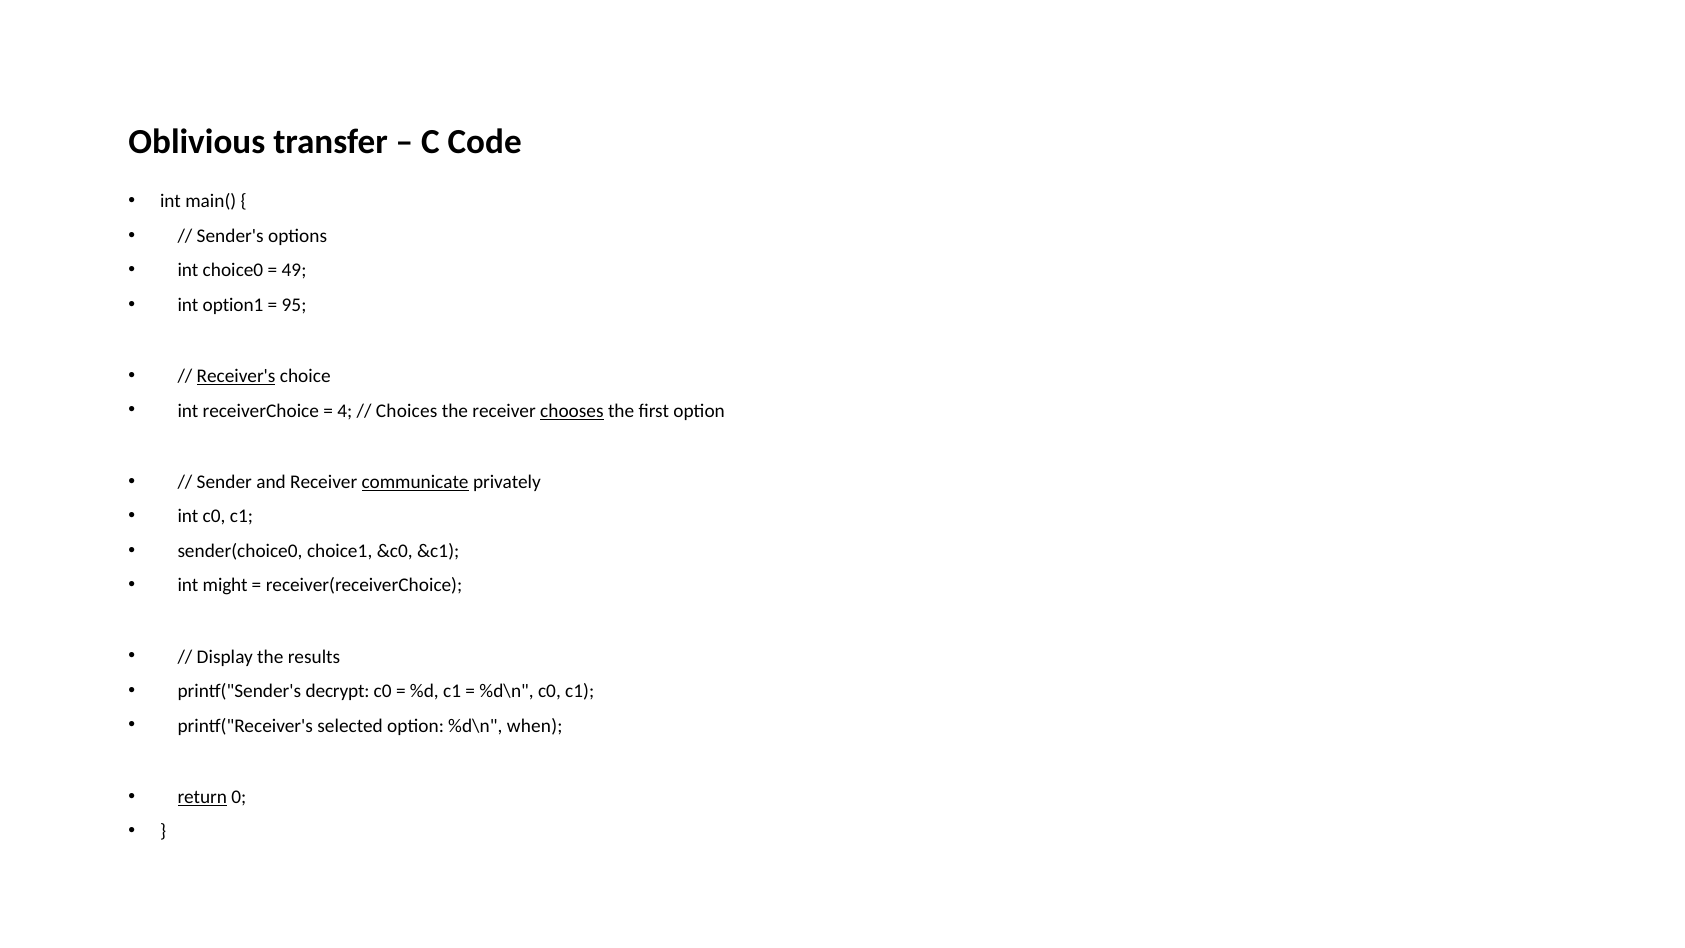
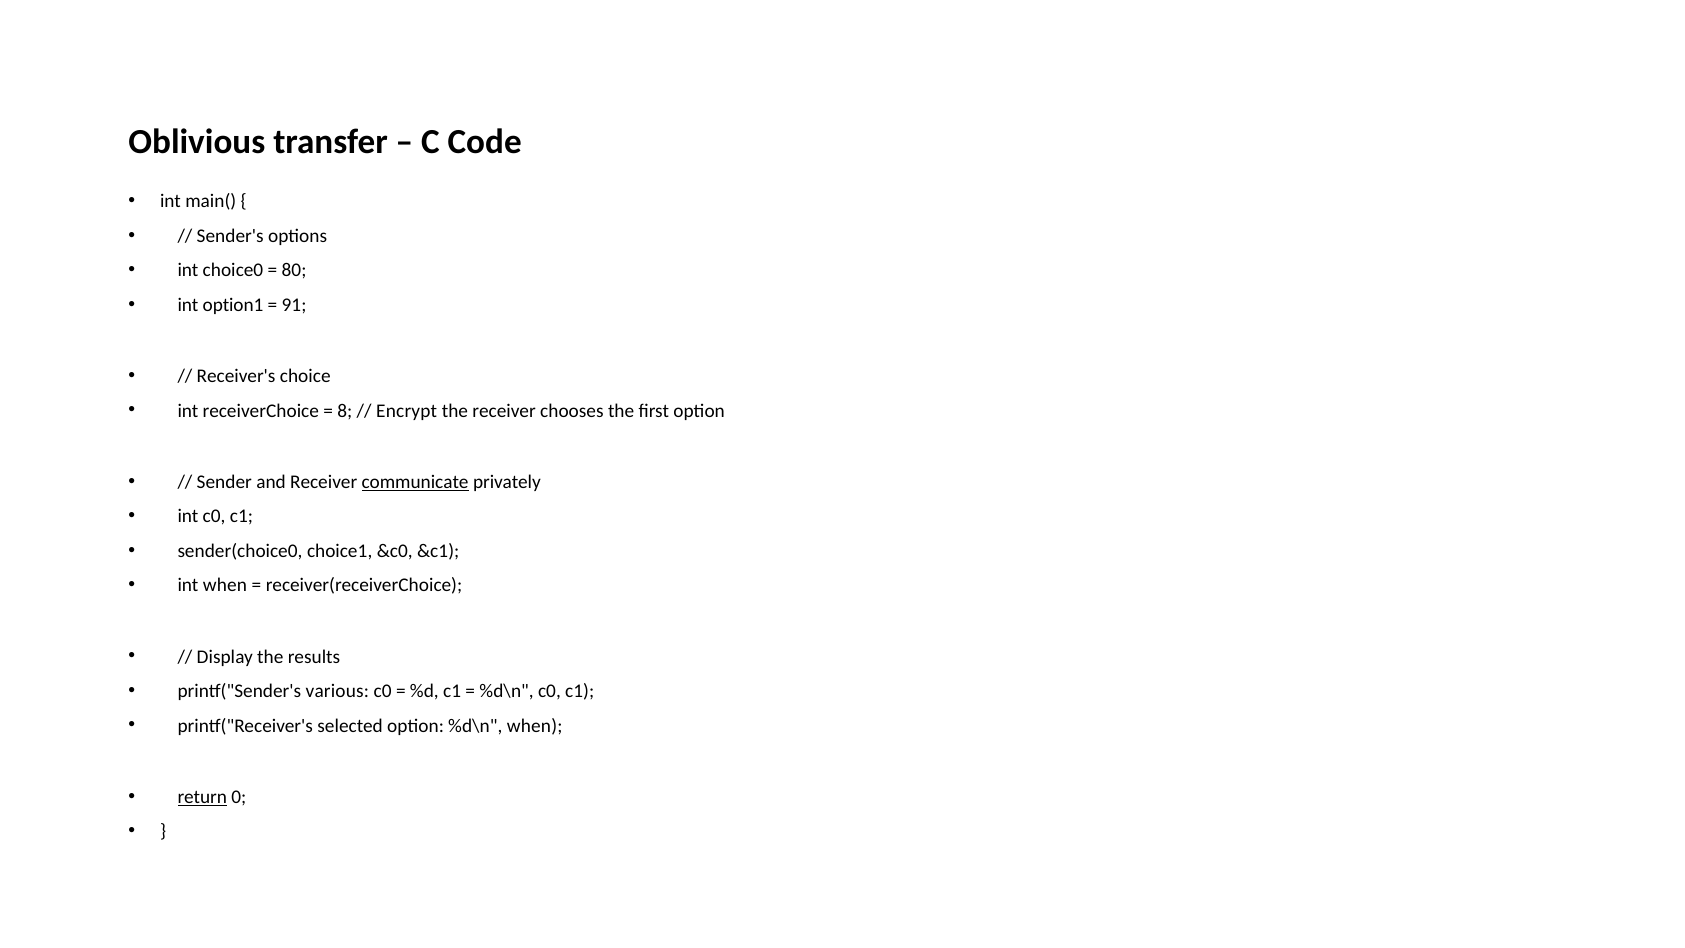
49: 49 -> 80 (294, 271)
95: 95 -> 91 (294, 305)
Receiver's underline: present -> none (236, 376)
4: 4 -> 8 (345, 411)
Choices: Choices -> Encrypt (407, 411)
chooses underline: present -> none (572, 411)
int might: might -> when (225, 585)
decrypt: decrypt -> various (337, 691)
